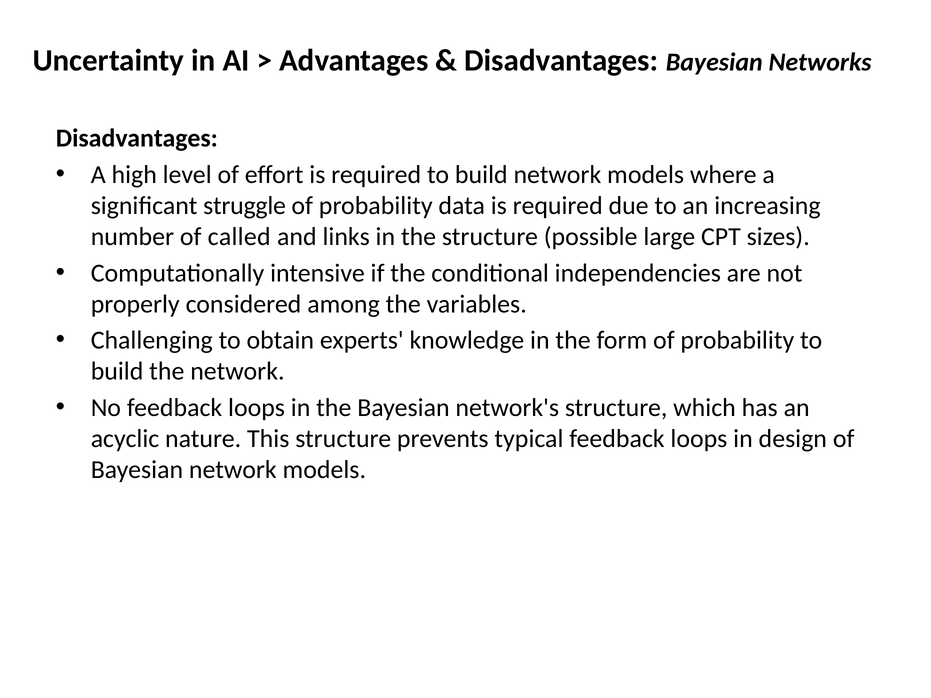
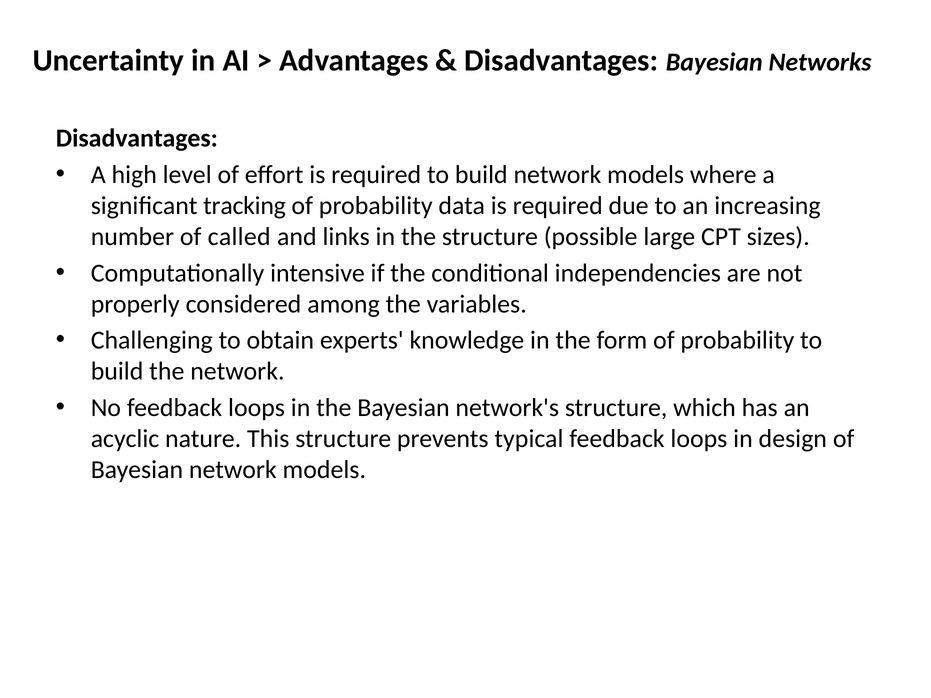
struggle: struggle -> tracking (245, 206)
